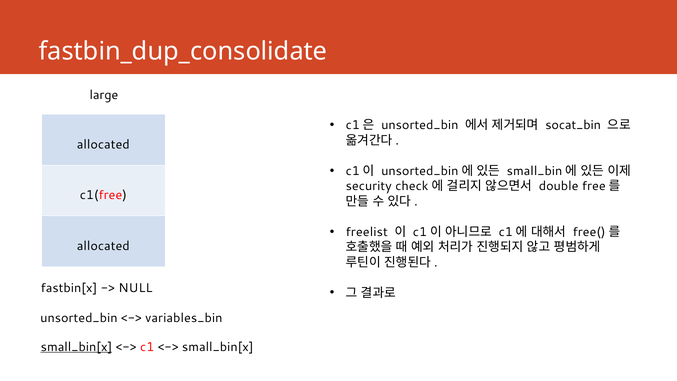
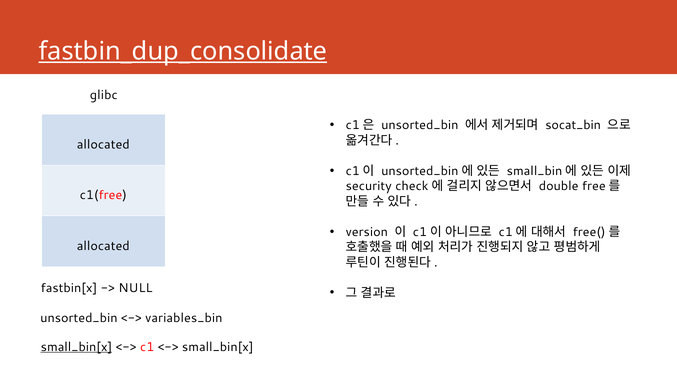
fastbin_dup_consolidate underline: none -> present (183, 51)
large: large -> glibc (104, 95)
freelist: freelist -> version (367, 232)
